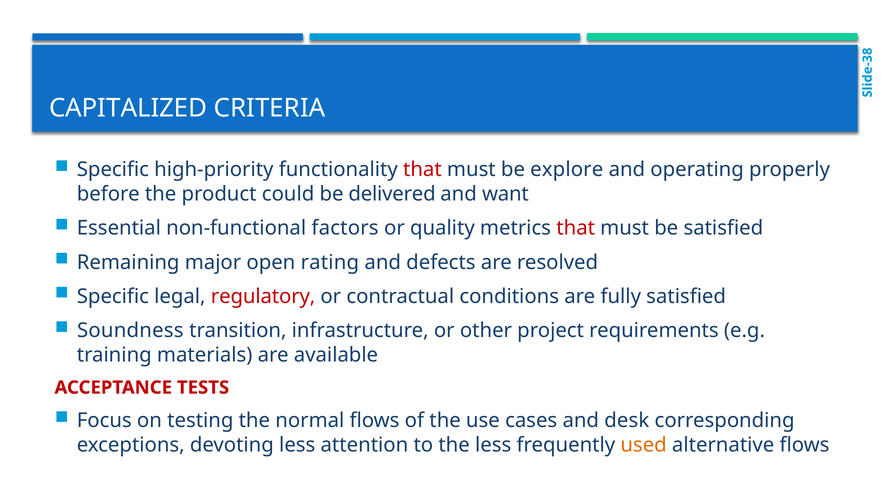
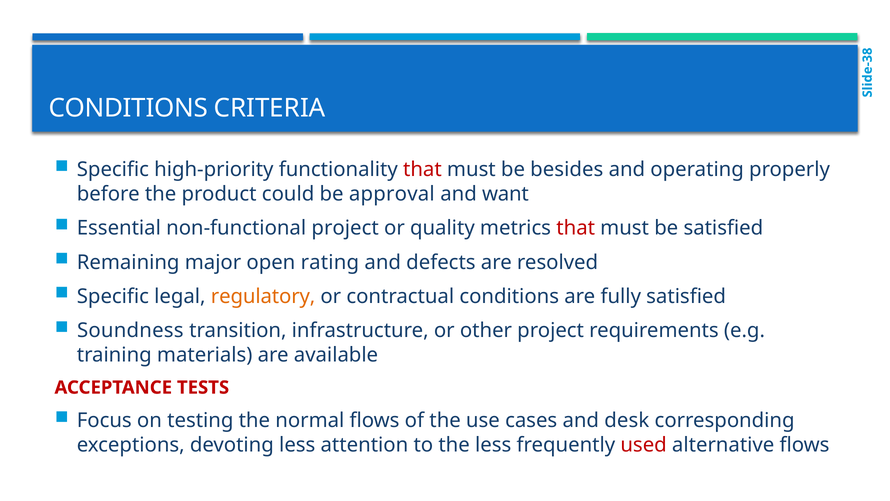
CAPITALIZED: CAPITALIZED -> CONDITIONS (128, 108)
explore: explore -> besides (567, 169)
delivered: delivered -> approval (392, 194)
non-functional factors: factors -> project (345, 228)
regulatory colour: red -> orange (263, 296)
used colour: orange -> red (644, 445)
